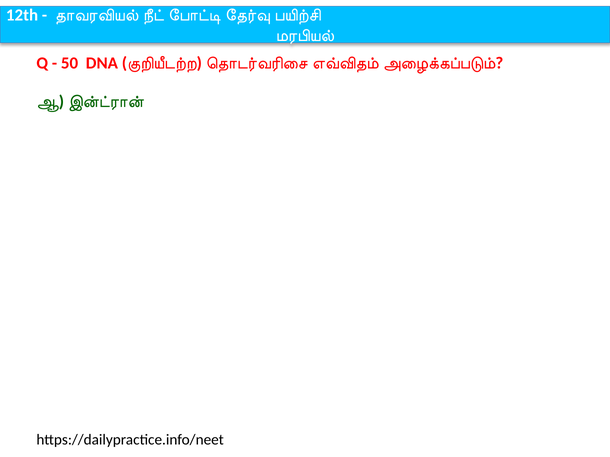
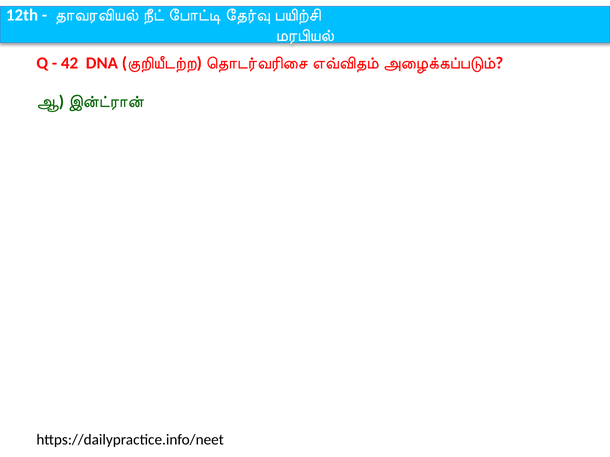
50: 50 -> 42 (70, 63)
